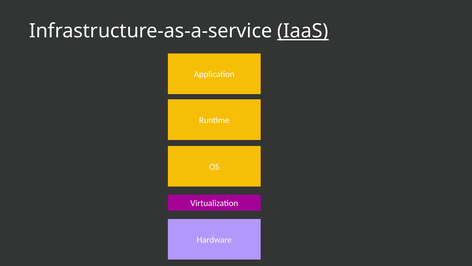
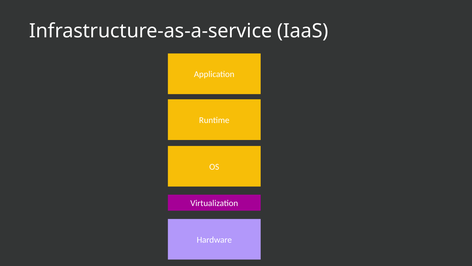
IaaS underline: present -> none (303, 31)
